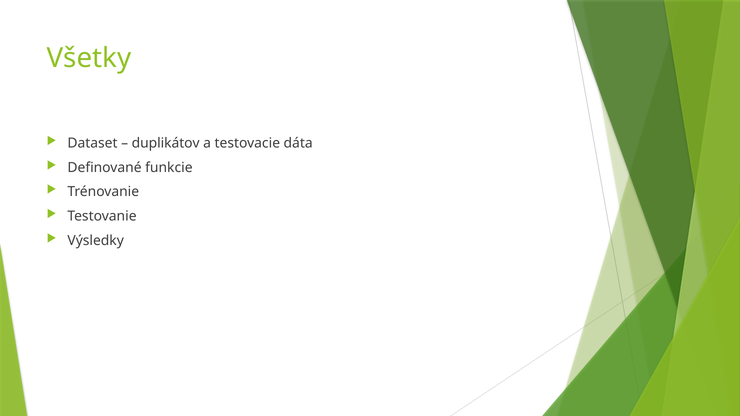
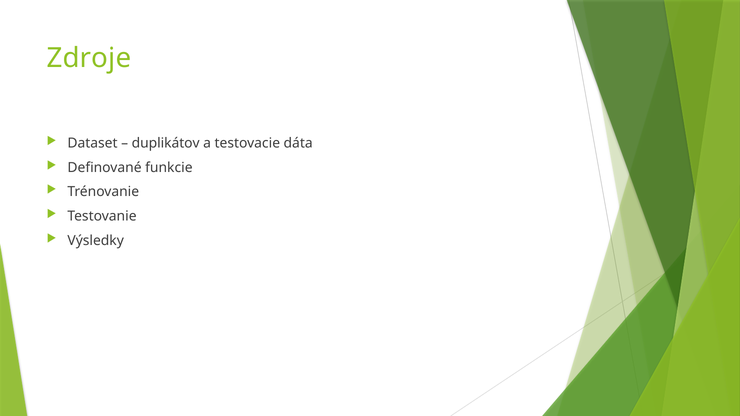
Všetky: Všetky -> Zdroje (89, 58)
